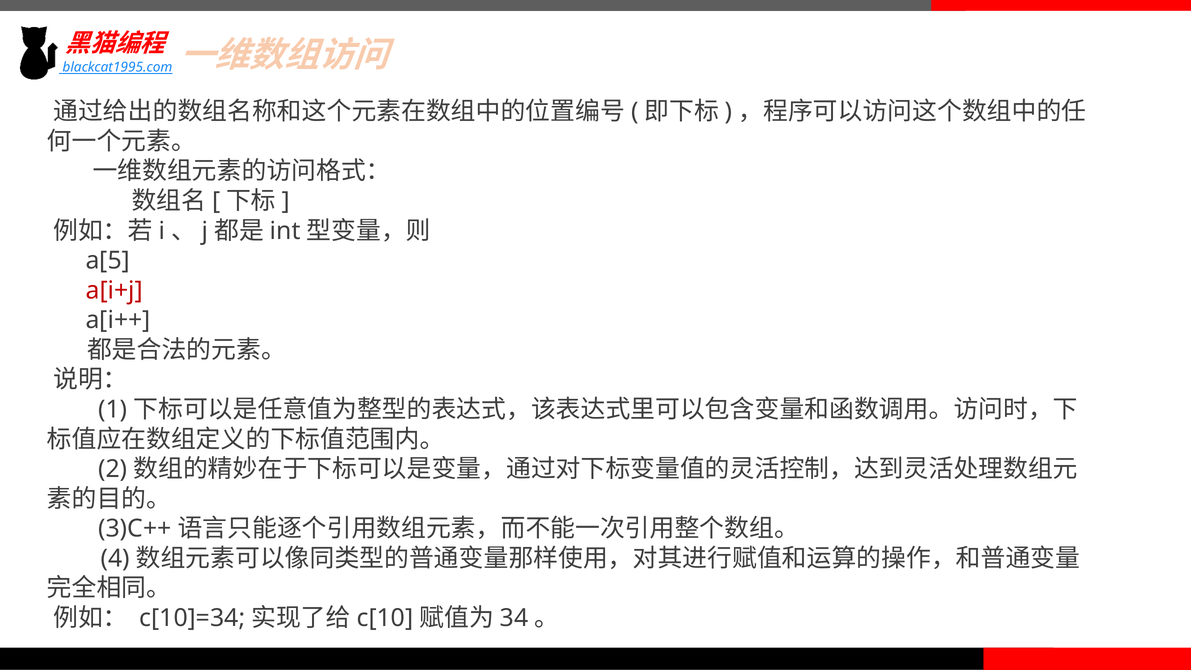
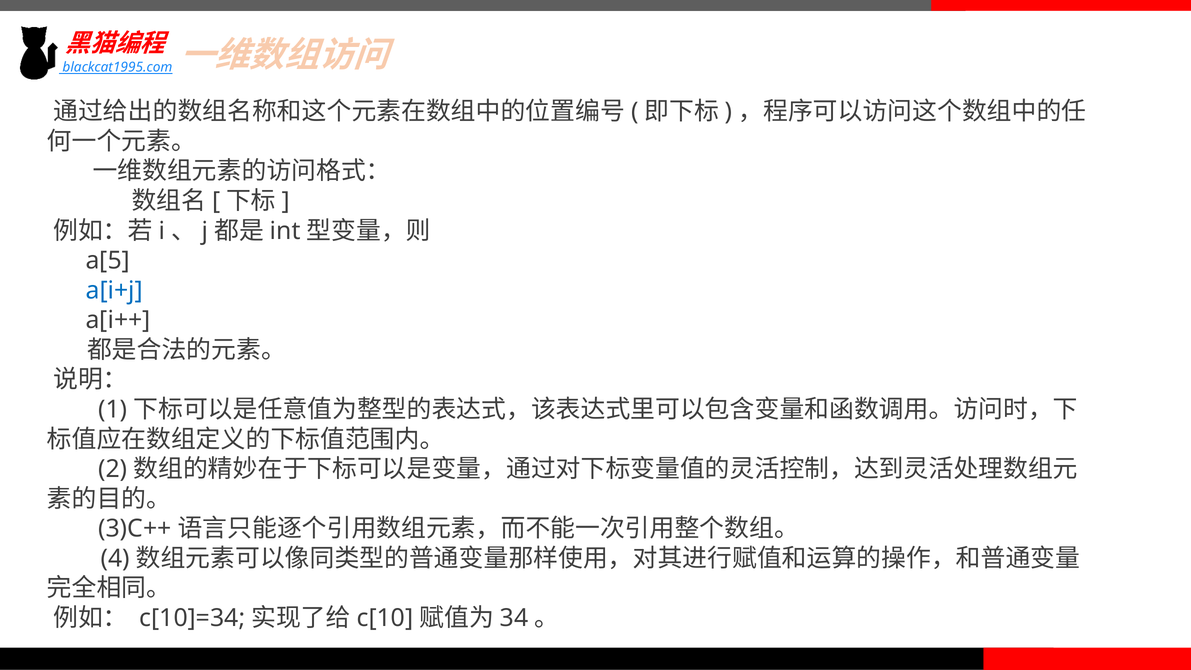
a[i+j colour: red -> blue (114, 290)
